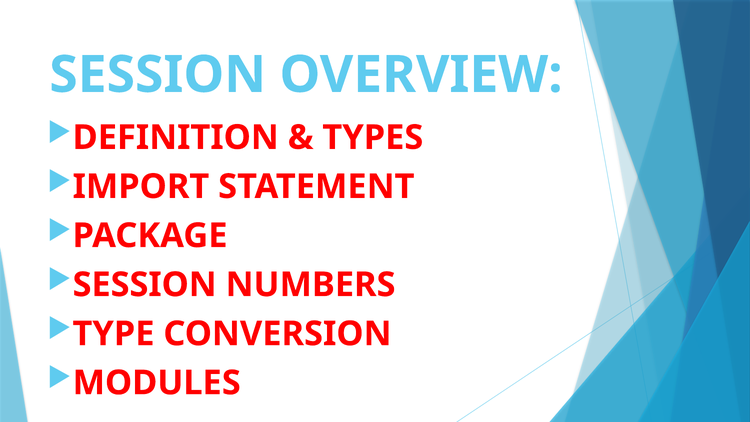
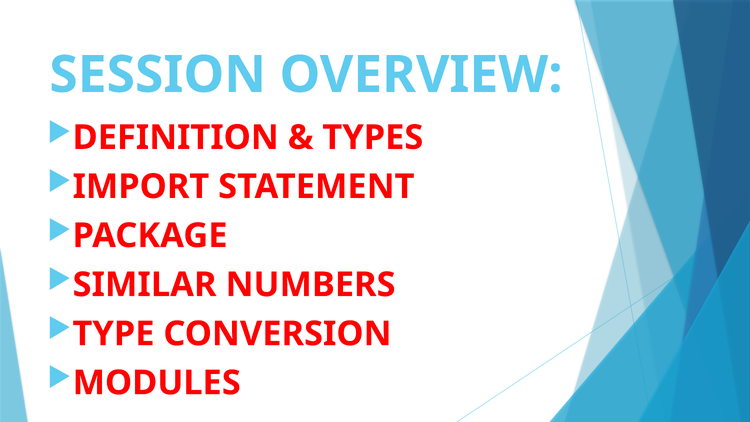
SESSION: SESSION -> SIMILAR (145, 285)
